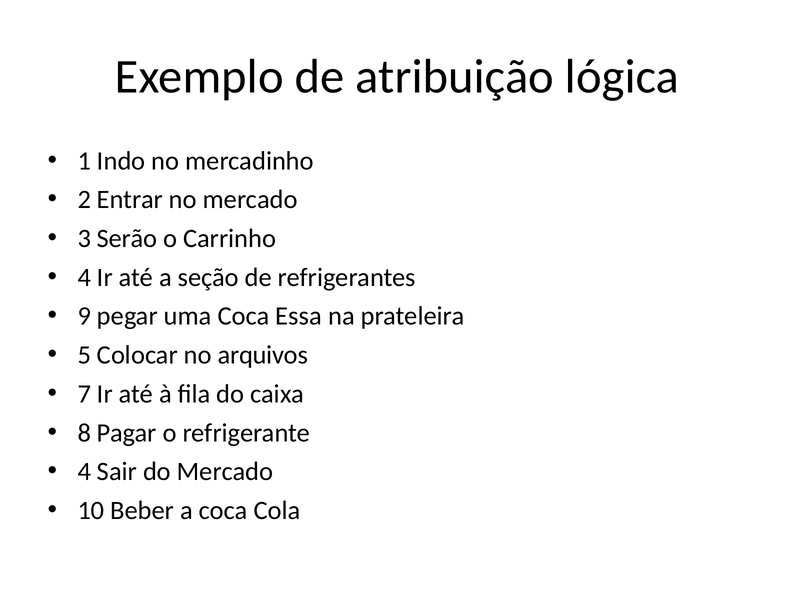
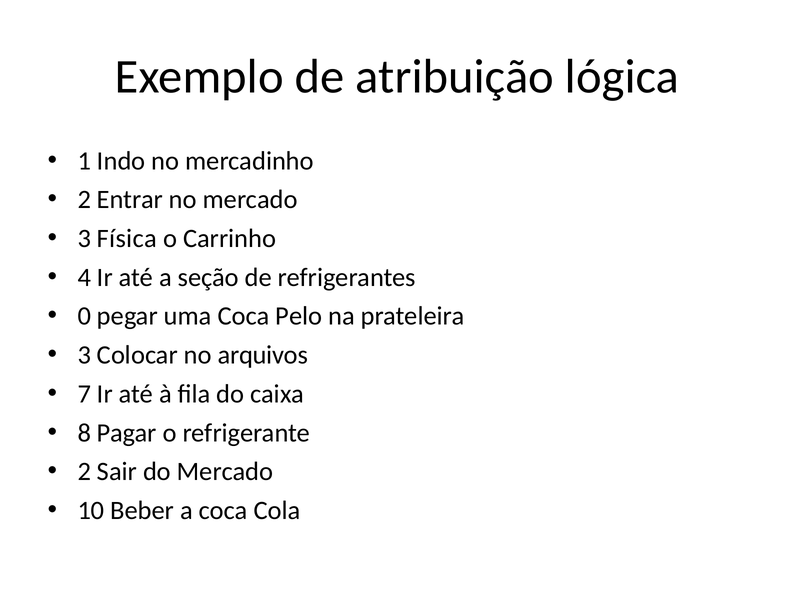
Serão: Serão -> Física (127, 239)
9: 9 -> 0 (84, 316)
Essa: Essa -> Pelo (299, 316)
5: 5 -> 3 (84, 355)
4: 4 -> 2 (84, 472)
